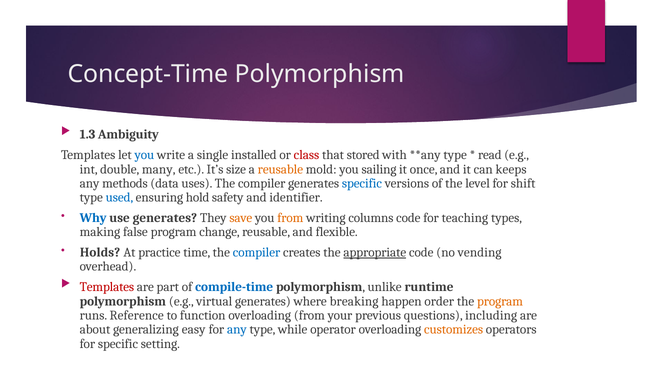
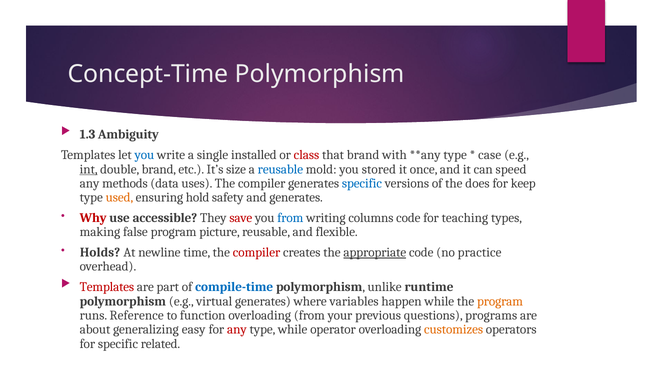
that stored: stored -> brand (363, 155)
read: read -> case (490, 155)
int underline: none -> present (89, 169)
double many: many -> brand (159, 169)
reusable colour: orange -> blue (280, 169)
sailing: sailing -> stored (379, 169)
keeps: keeps -> speed (511, 169)
level: level -> does (477, 183)
shift: shift -> keep (523, 183)
used colour: blue -> orange (119, 198)
and identifier: identifier -> generates (296, 198)
Why colour: blue -> red (93, 218)
use generates: generates -> accessible (165, 218)
save colour: orange -> red (241, 218)
from colour: orange -> blue (290, 218)
change: change -> picture (220, 232)
practice: practice -> newline (159, 252)
compiler colour: blue -> red (257, 252)
vending: vending -> practice (480, 252)
breaking: breaking -> variables (354, 301)
happen order: order -> while (439, 301)
including: including -> programs (491, 315)
any colour: blue -> red (237, 330)
setting: setting -> related (160, 344)
